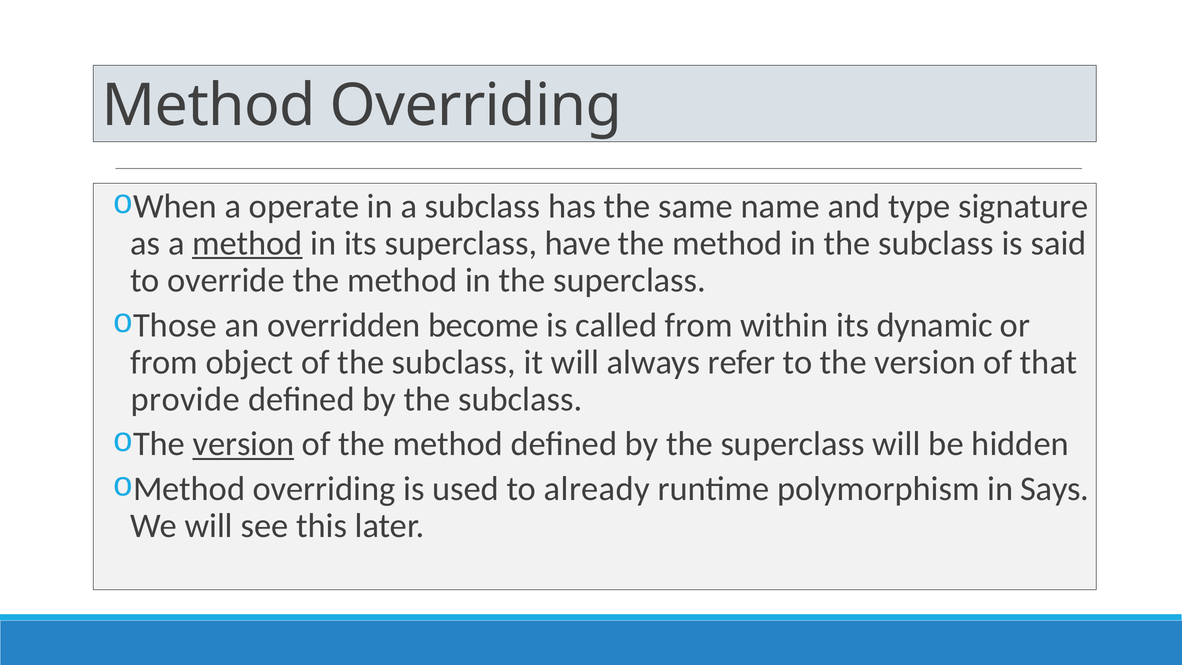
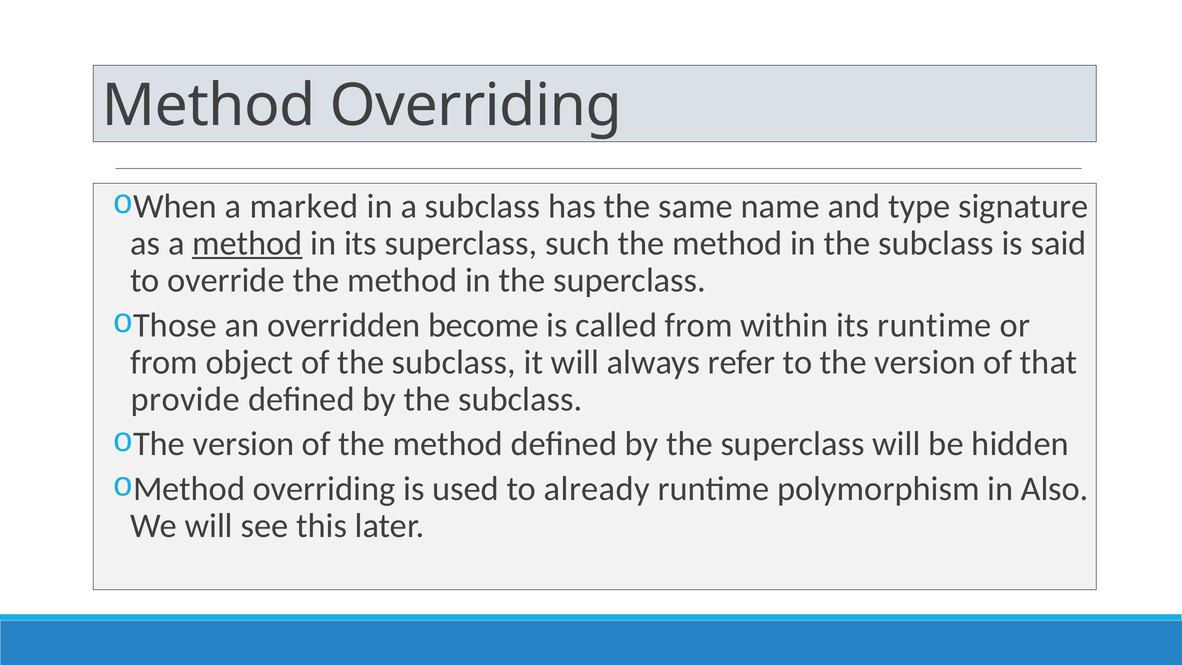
operate: operate -> marked (304, 206)
have: have -> such (577, 243)
its dynamic: dynamic -> runtime (934, 325)
version underline: present -> none (244, 444)
Says: Says -> Also (1055, 489)
